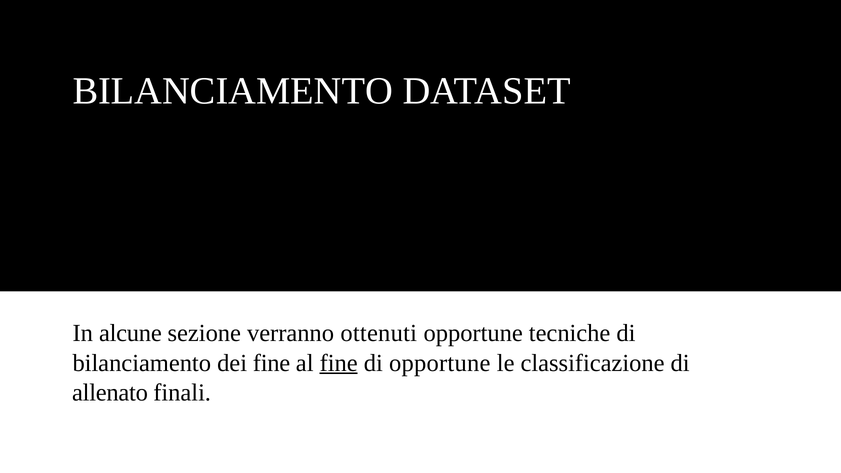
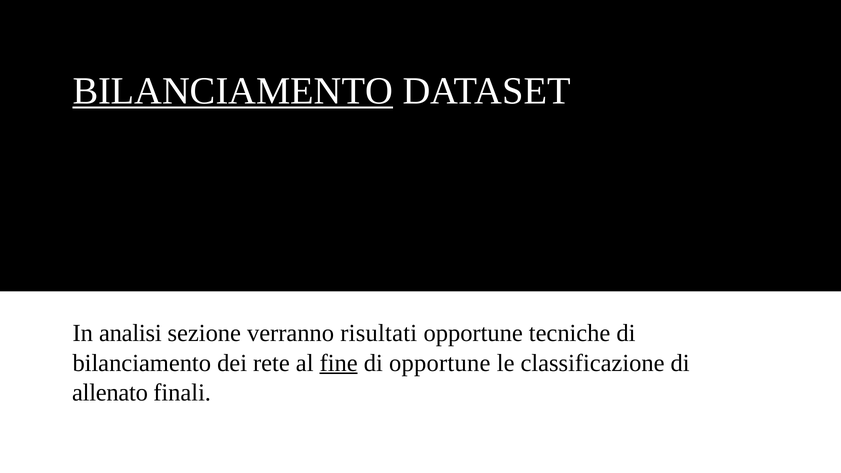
BILANCIAMENTO underline: none -> present (233, 91)
alcune: alcune -> analisi (130, 333)
ottenuti: ottenuti -> risultati (379, 333)
dei fine: fine -> rete (271, 363)
